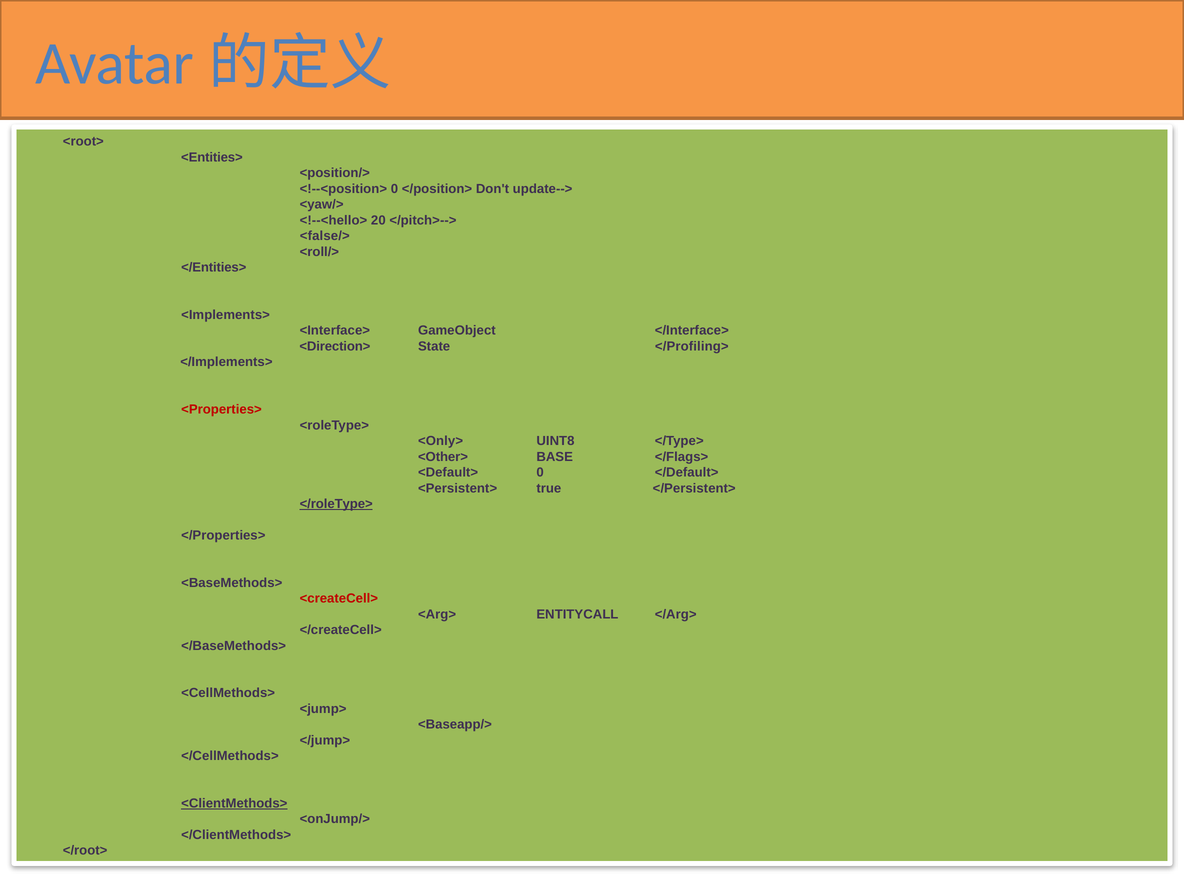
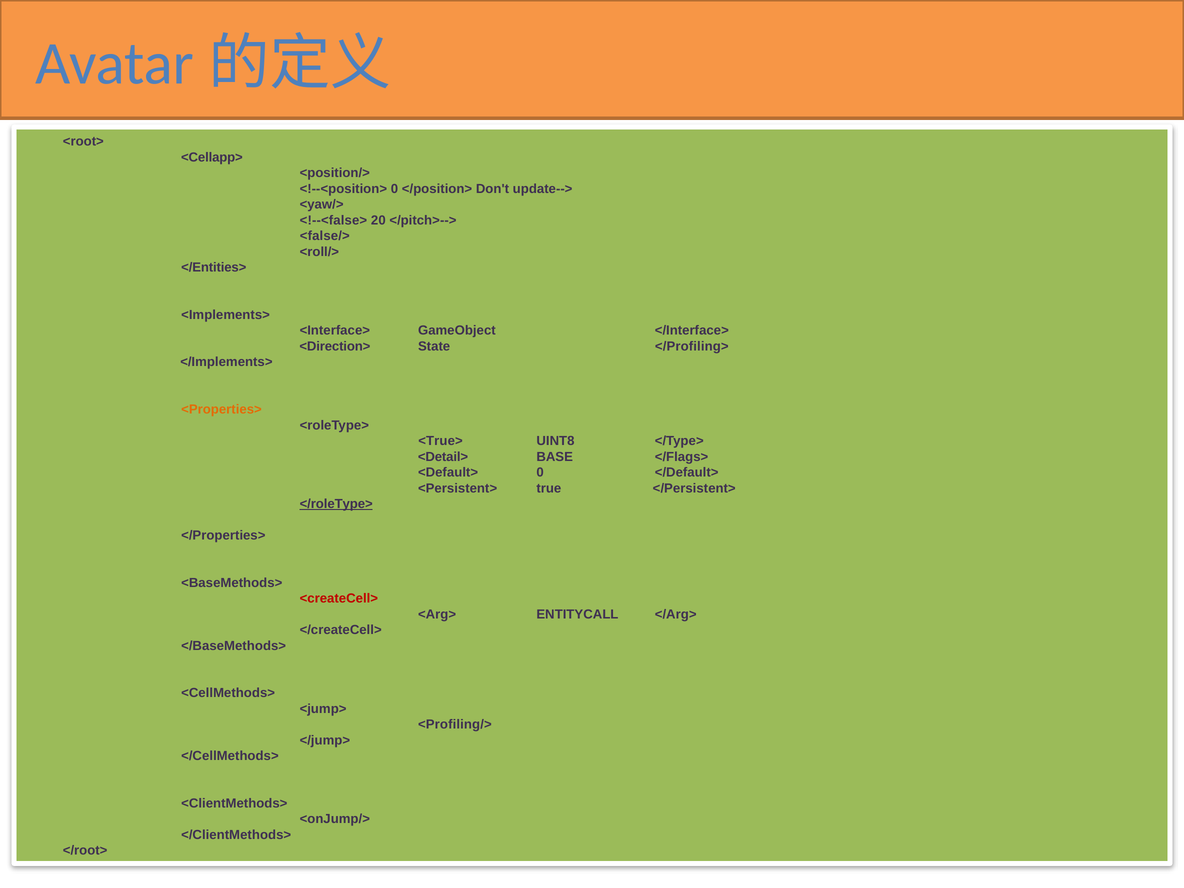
<Entities>: <Entities> -> <Cellapp> (212, 157)
<!--<hello>: <!--<hello> -> <!--<false> (333, 220)
<Properties> colour: red -> orange (221, 409)
<Only>: <Only> -> <True> (441, 441)
<Other>: <Other> -> <Detail> (443, 457)
<Baseapp/>: <Baseapp/> -> <Profiling/> (455, 725)
<ClientMethods> underline: present -> none (234, 803)
